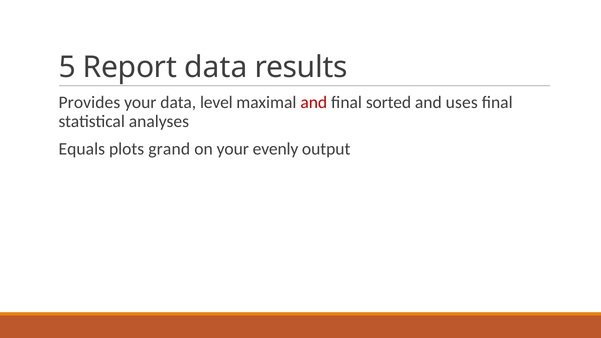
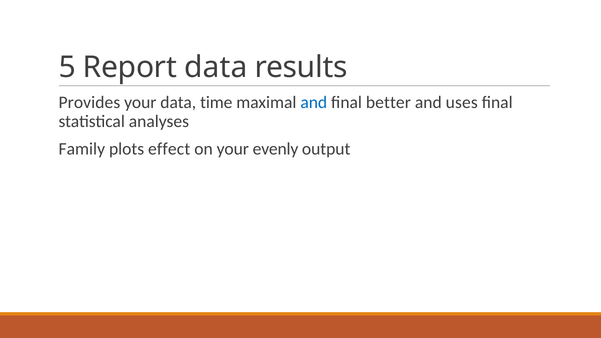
level: level -> time (216, 103)
and colour: red -> blue (314, 103)
sorted: sorted -> better (388, 103)
Equals: Equals -> Family (82, 149)
grand: grand -> effect (169, 149)
